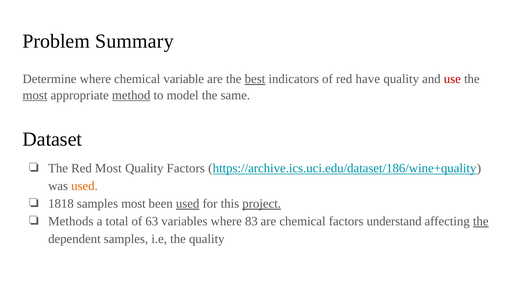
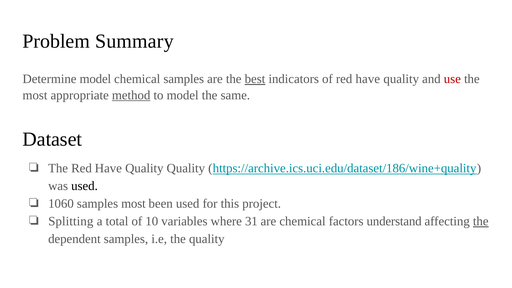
Determine where: where -> model (95, 79)
chemical variable: variable -> samples (184, 79)
most underline: present -> none (35, 95)
The Red Most: Most -> Have (108, 168)
Quality Factors: Factors -> Quality (186, 168)
used colour: orange -> black (85, 186)
1818: 1818 -> 1060 (61, 204)
used underline: present -> none (188, 204)
project underline: present -> none (262, 204)
Methods: Methods -> Splitting (71, 221)
63: 63 -> 10 (152, 221)
83: 83 -> 31 (251, 221)
